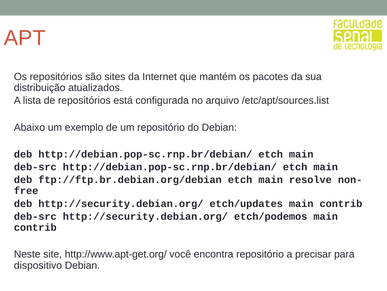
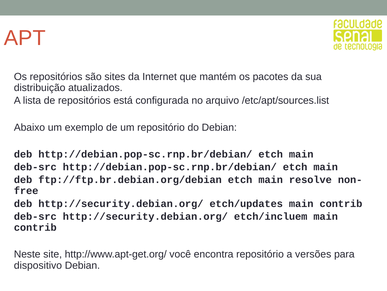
etch/podemos: etch/podemos -> etch/incluem (271, 216)
precisar: precisar -> versões (313, 254)
